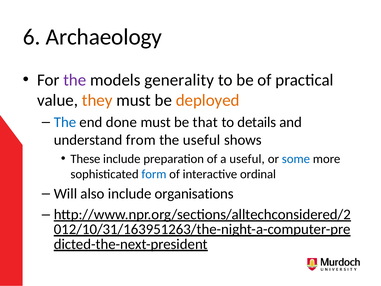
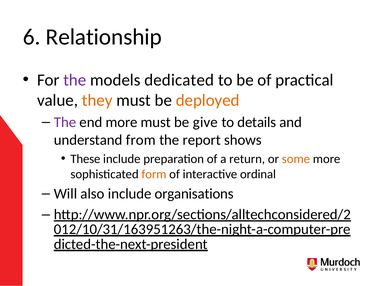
Archaeology: Archaeology -> Relationship (104, 37)
generality: generality -> dedicated (179, 80)
The colour: blue -> purple (65, 122)
end done: done -> more (122, 122)
that: that -> give (205, 122)
the useful: useful -> report (202, 140)
a useful: useful -> return (247, 159)
some colour: blue -> orange (296, 159)
form colour: blue -> orange (154, 174)
